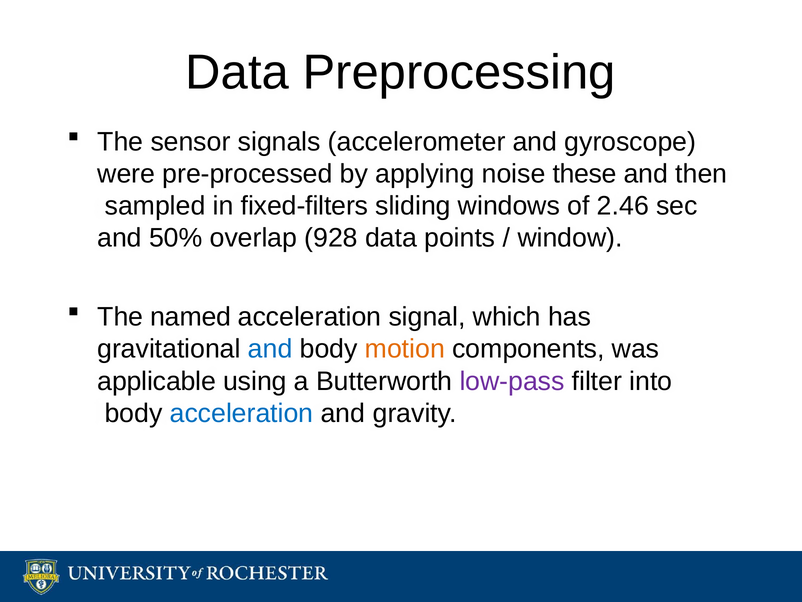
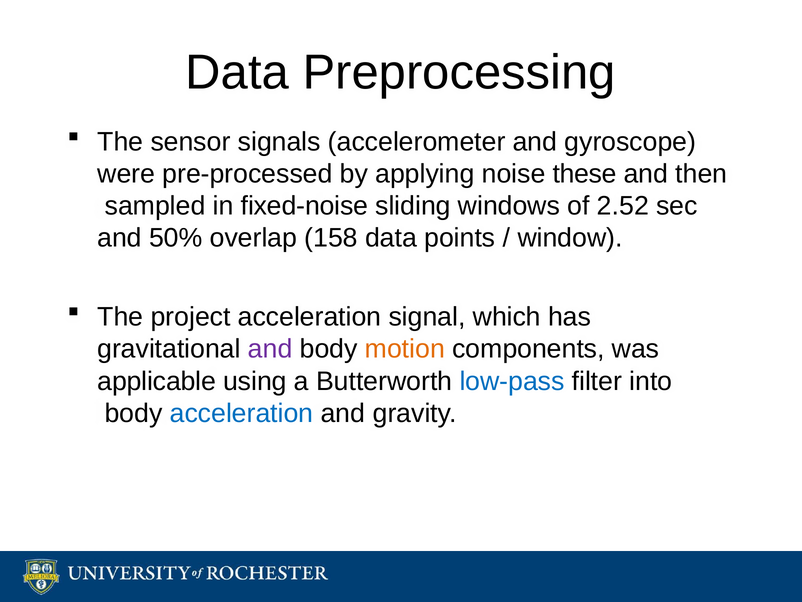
fixed-filters: fixed-filters -> fixed-noise (305, 206)
2.46: 2.46 -> 2.52 (623, 206)
928: 928 -> 158 (331, 238)
named: named -> project (191, 317)
and colour: blue -> purple (270, 349)
low-pass colour: purple -> blue (512, 381)
